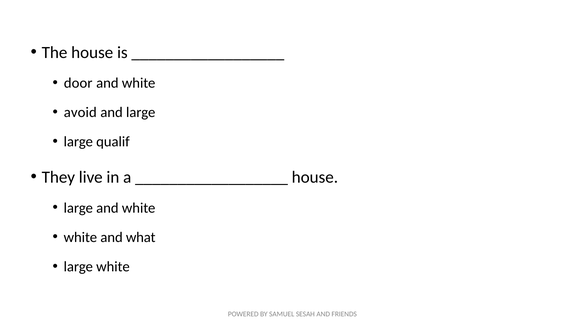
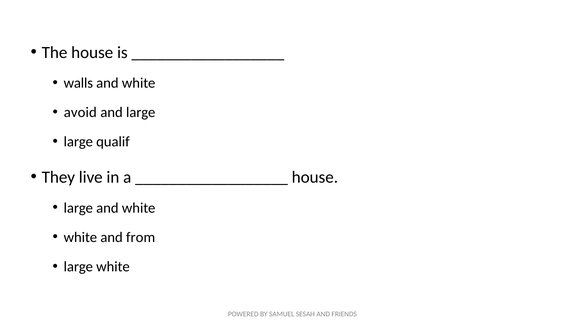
door: door -> walls (78, 83)
what: what -> from (141, 237)
